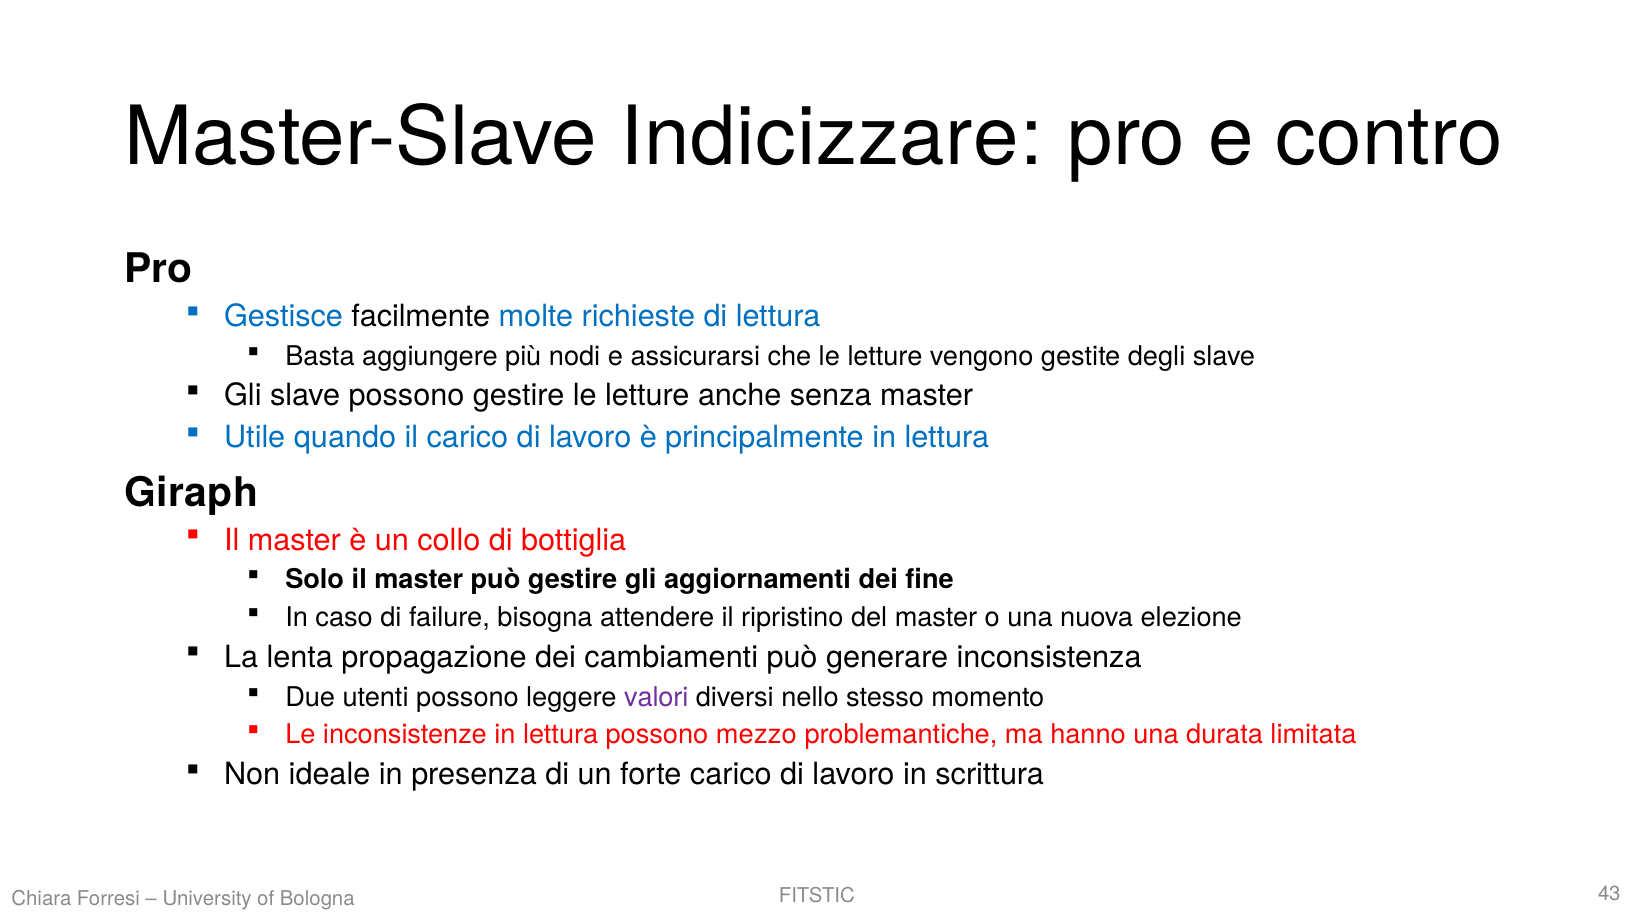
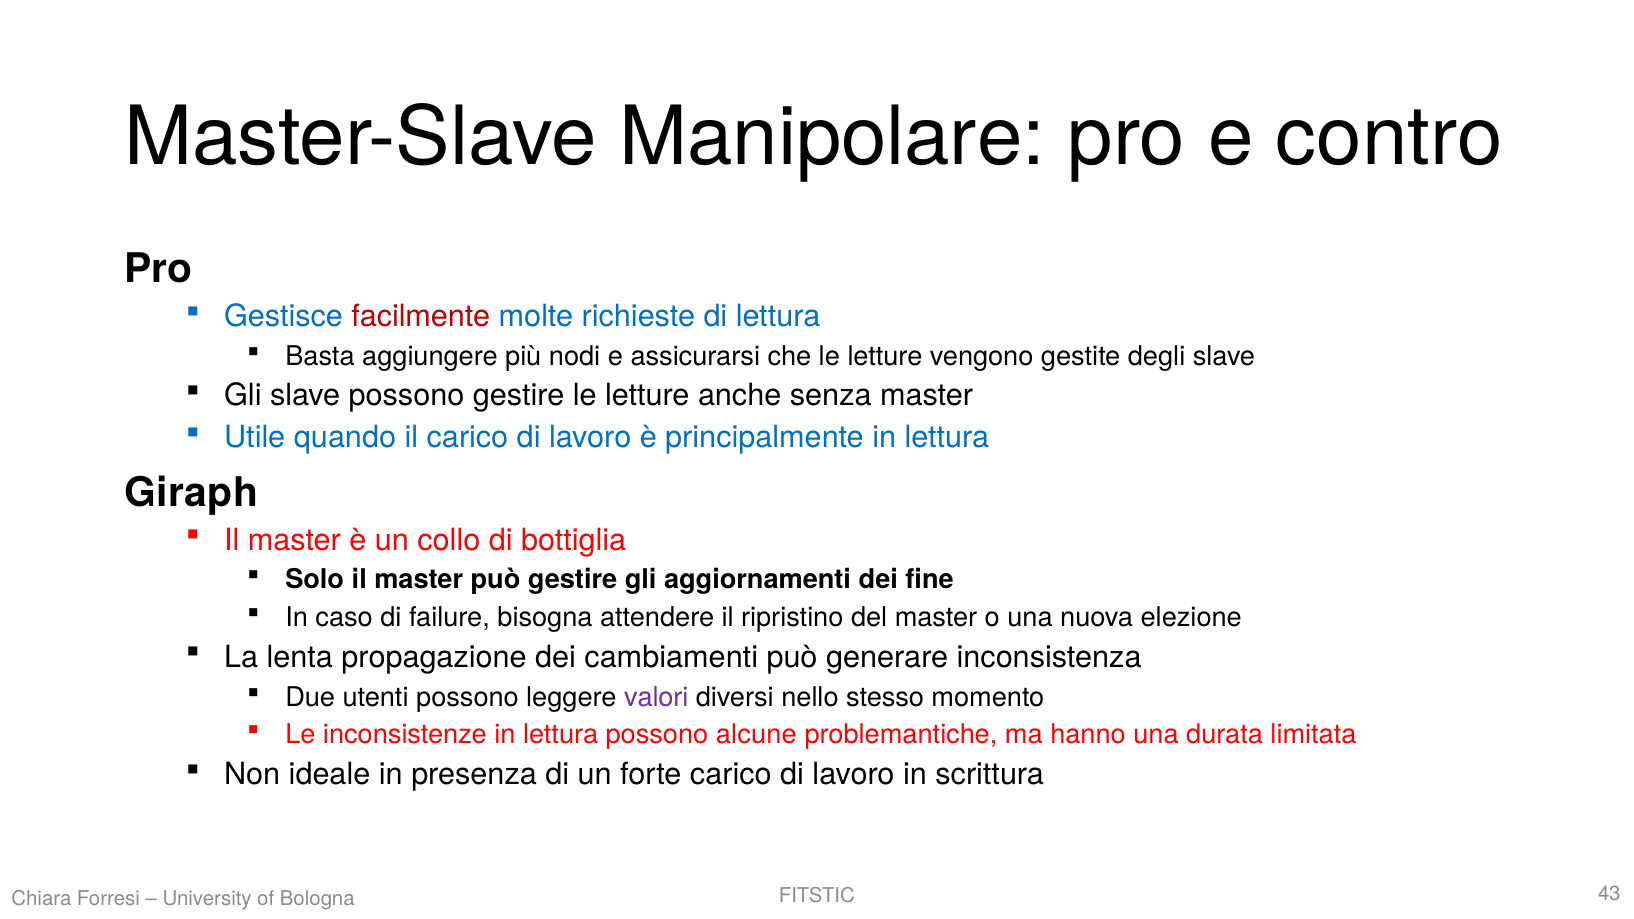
Indicizzare: Indicizzare -> Manipolare (832, 137)
facilmente colour: black -> red (421, 316)
mezzo: mezzo -> alcune (756, 735)
